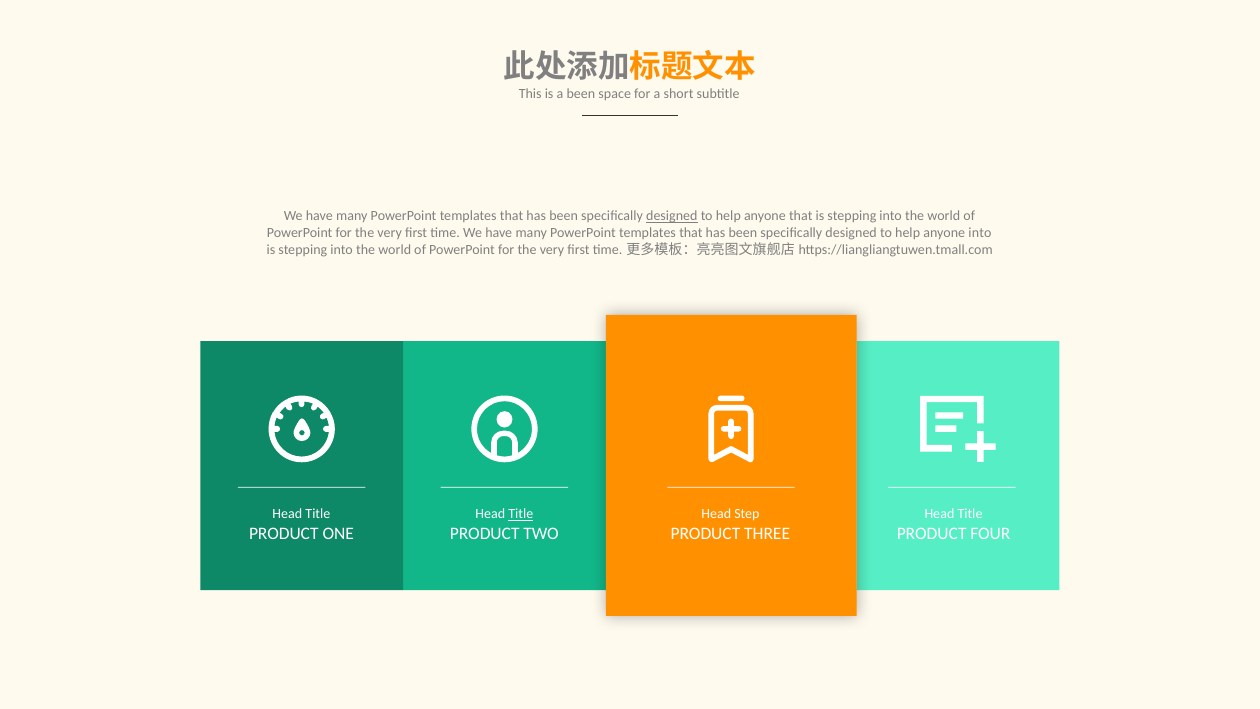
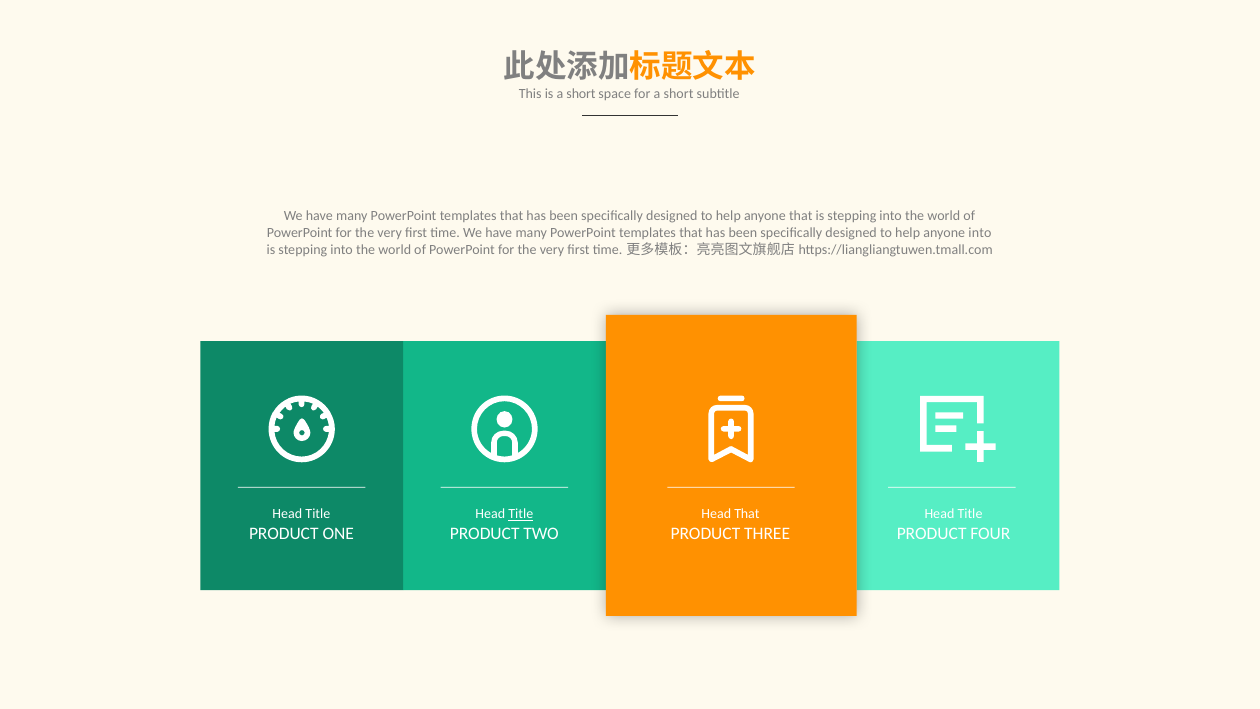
is a been: been -> short (581, 94)
designed underline: present -> none (672, 216)
Head Step: Step -> That (747, 514)
